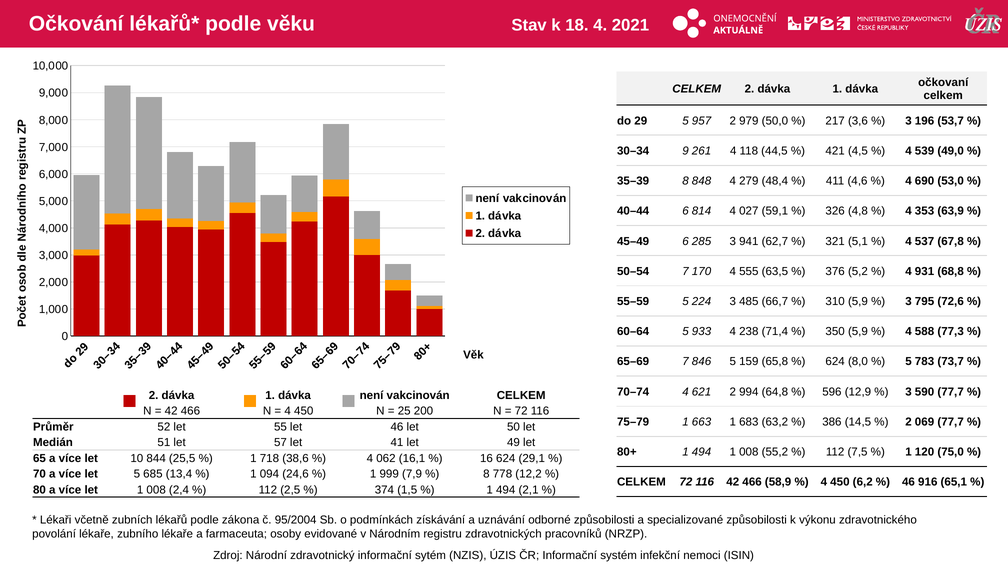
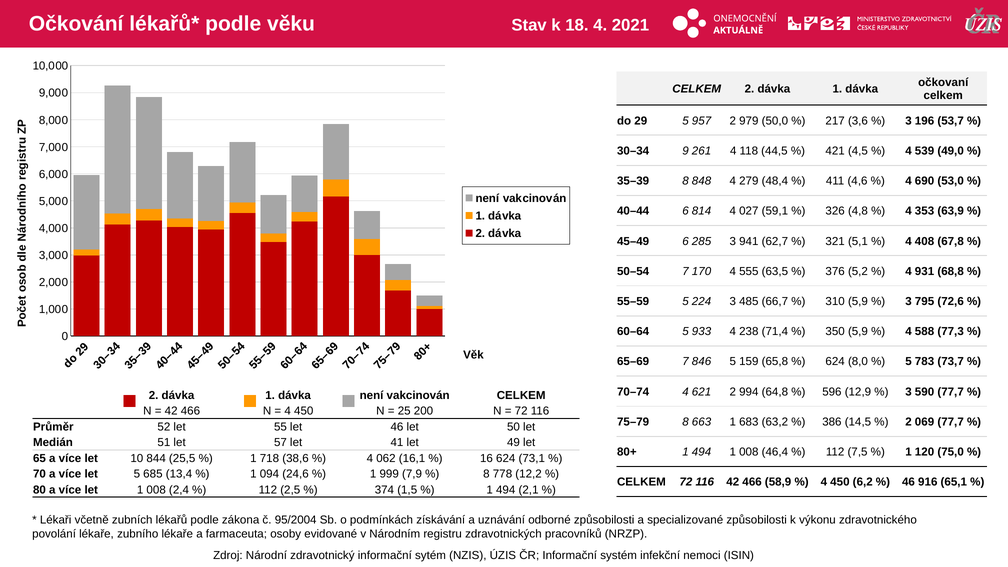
537: 537 -> 408 (925, 241)
75–79 1: 1 -> 8 (686, 422)
55,2: 55,2 -> 46,4 (775, 452)
29,1: 29,1 -> 73,1 (532, 458)
